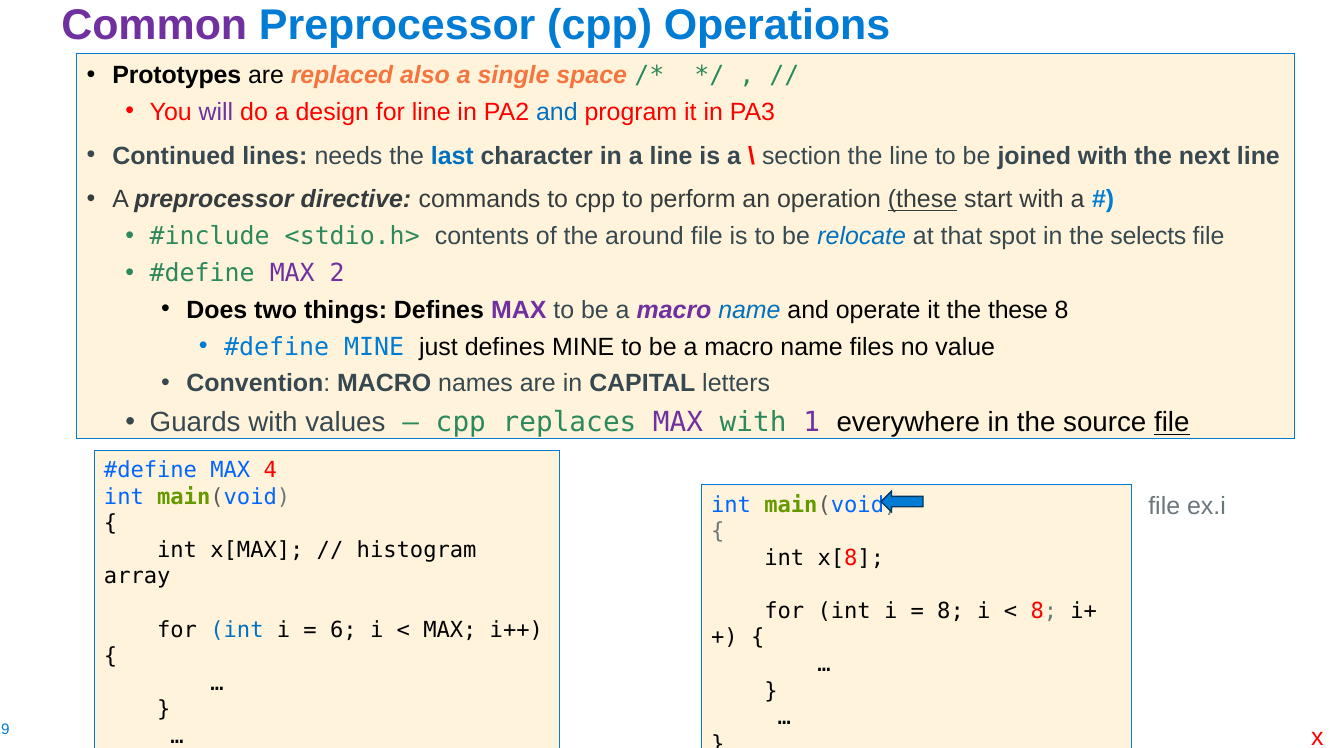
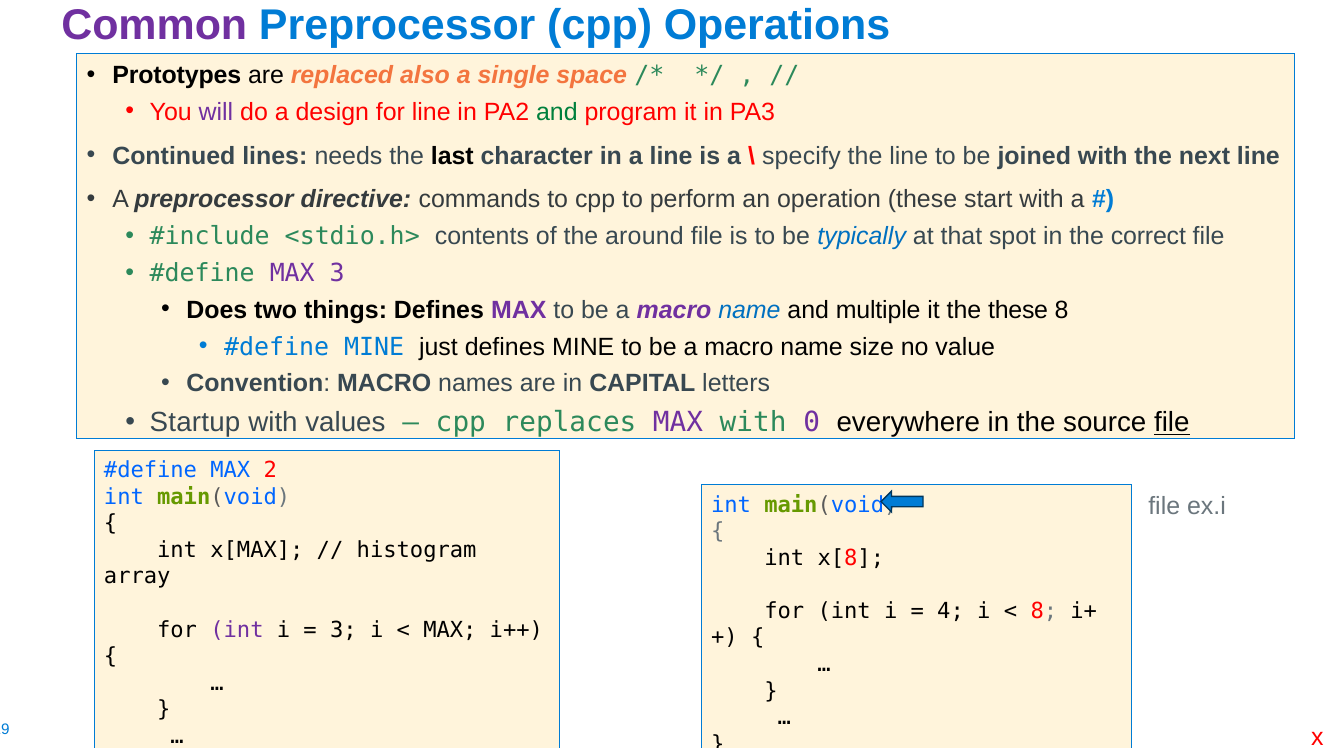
and colour: blue -> green (557, 112)
last colour: blue -> black (452, 156)
section: section -> specify (801, 156)
these underline: present -> none (923, 200)
relocate: relocate -> typically (862, 236)
selects: selects -> correct (1148, 236)
MAX 2: 2 -> 3 (337, 273)
operate: operate -> multiple (878, 310)
files: files -> size (872, 347)
Guards: Guards -> Startup (195, 423)
1: 1 -> 0 (812, 423)
4: 4 -> 2 (270, 470)
8: 8 -> 4 (951, 611)
int colour: blue -> purple (237, 630)
6: 6 -> 3 (343, 630)
